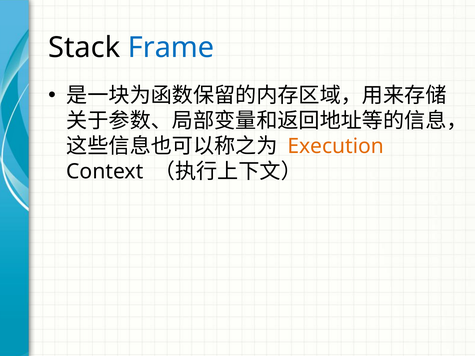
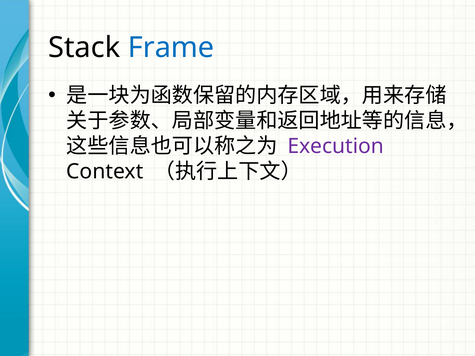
Execution colour: orange -> purple (336, 146)
